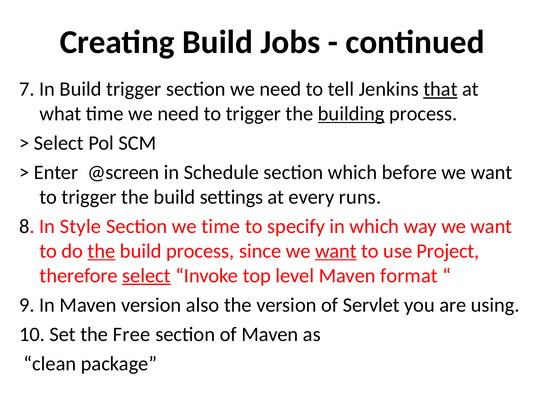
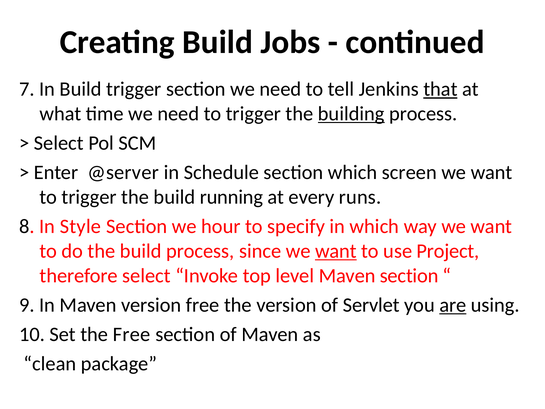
@screen: @screen -> @server (123, 172)
before: before -> screen (409, 172)
settings: settings -> running (231, 197)
we time: time -> hour (221, 226)
the underline: present -> none (102, 251)
select underline: present -> none (147, 275)
Maven format: format -> section (409, 275)
version also: also -> free (203, 305)
are underline: none -> present (453, 305)
